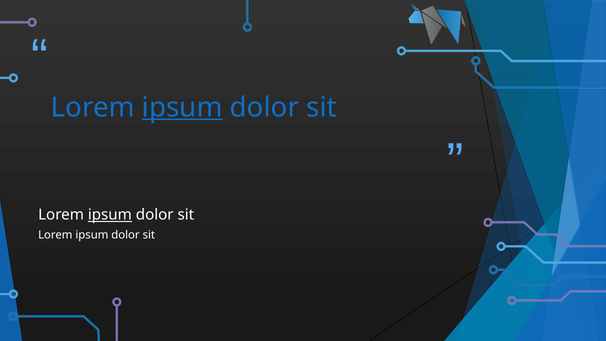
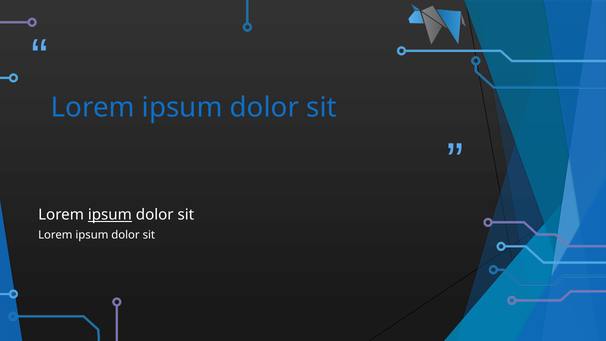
ipsum underline: present -> none (182, 107)
